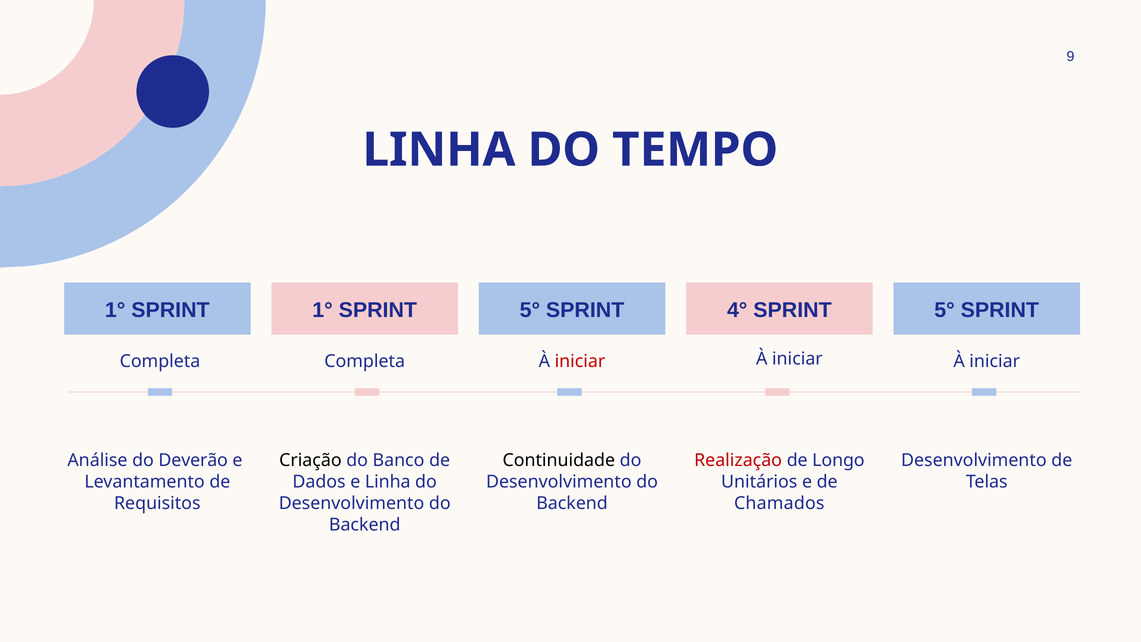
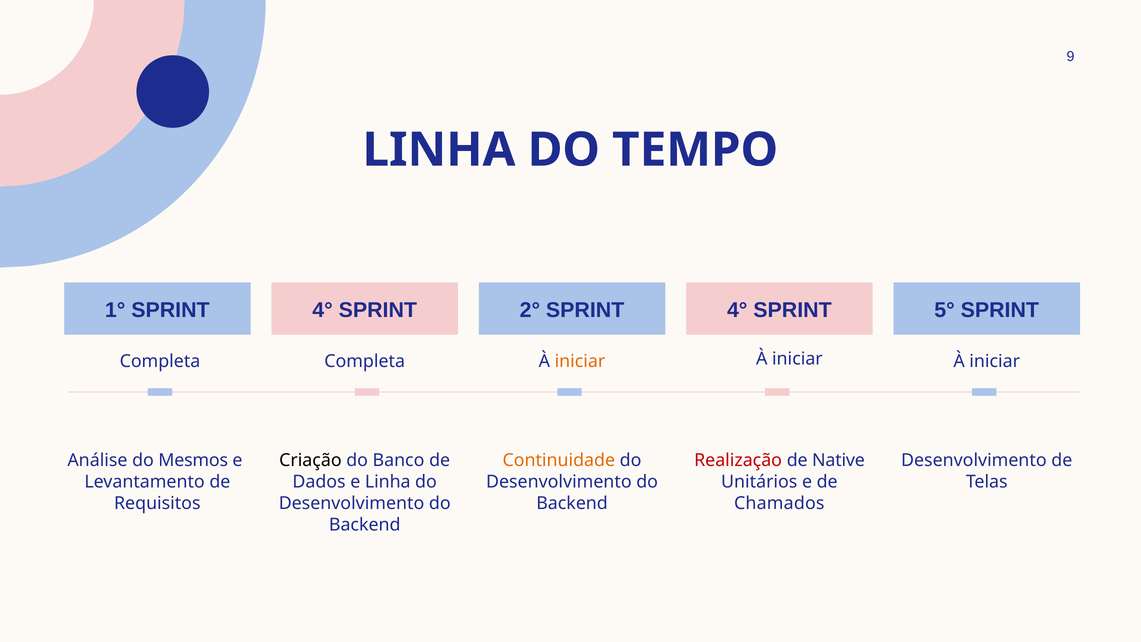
1° SPRINT 1°: 1° -> 4° (323, 310)
5°: 5° -> 2° (530, 310)
iniciar colour: red -> orange (580, 361)
Deverão: Deverão -> Mesmos (193, 460)
Continuidade colour: black -> orange (559, 460)
Longo: Longo -> Native (838, 460)
